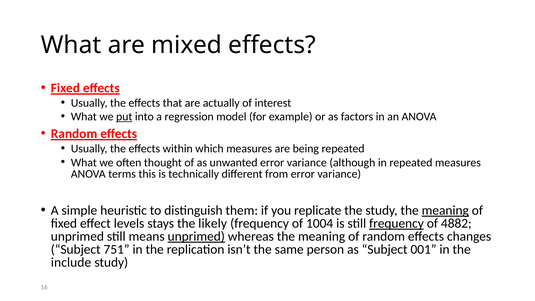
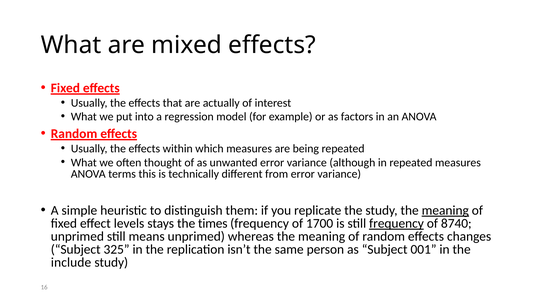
put underline: present -> none (124, 117)
likely: likely -> times (213, 223)
1004: 1004 -> 1700 (320, 223)
4882: 4882 -> 8740 (456, 223)
unprimed underline: present -> none (196, 236)
751: 751 -> 325 (117, 249)
